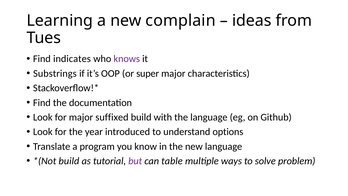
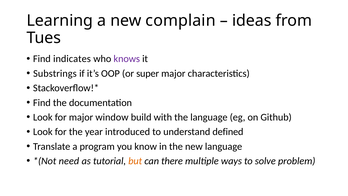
suffixed: suffixed -> window (112, 117)
options: options -> defined (228, 132)
build: build -> need (69, 161)
but colour: purple -> orange (135, 161)
table: table -> there (172, 161)
